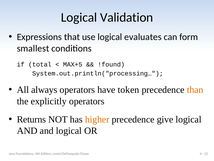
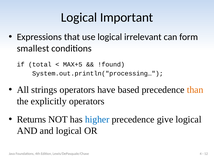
Validation: Validation -> Important (127, 17)
evaluates: evaluates -> irrelevant (143, 37)
always: always -> strings (44, 89)
token: token -> based (129, 89)
higher colour: orange -> blue (97, 119)
